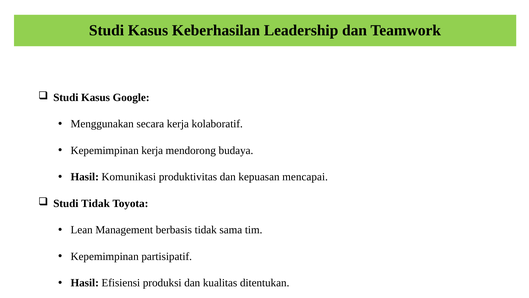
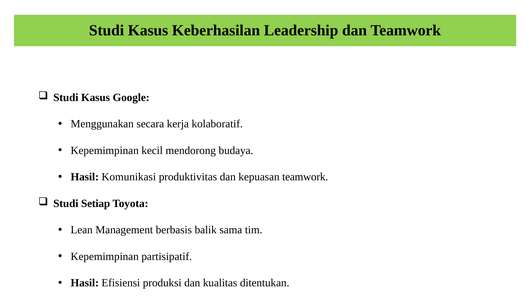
Kepemimpinan kerja: kerja -> kecil (152, 150)
kepuasan mencapai: mencapai -> teamwork (305, 177)
Studi Tidak: Tidak -> Setiap (96, 203)
berbasis tidak: tidak -> balik (206, 230)
